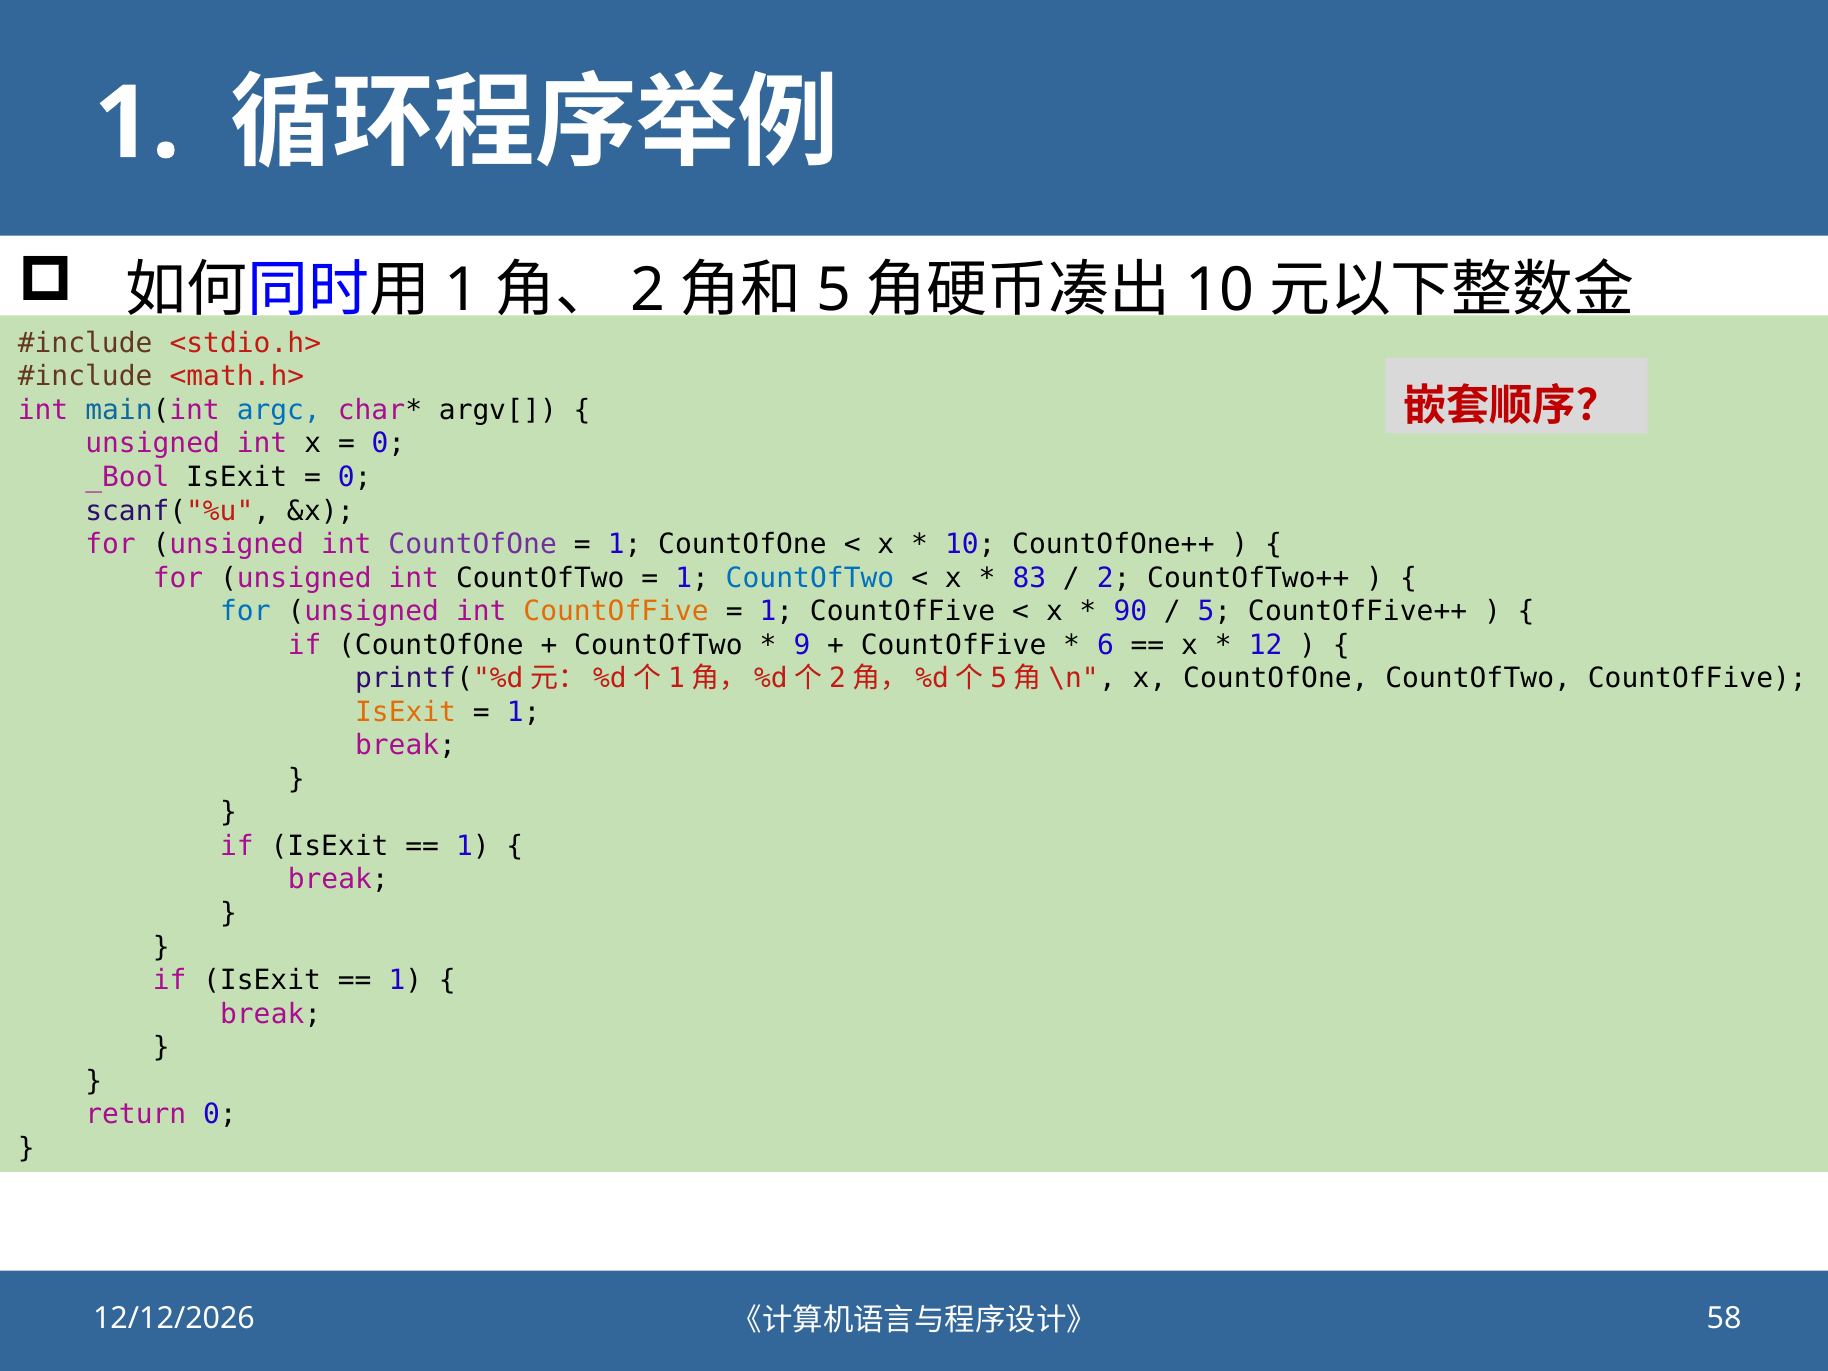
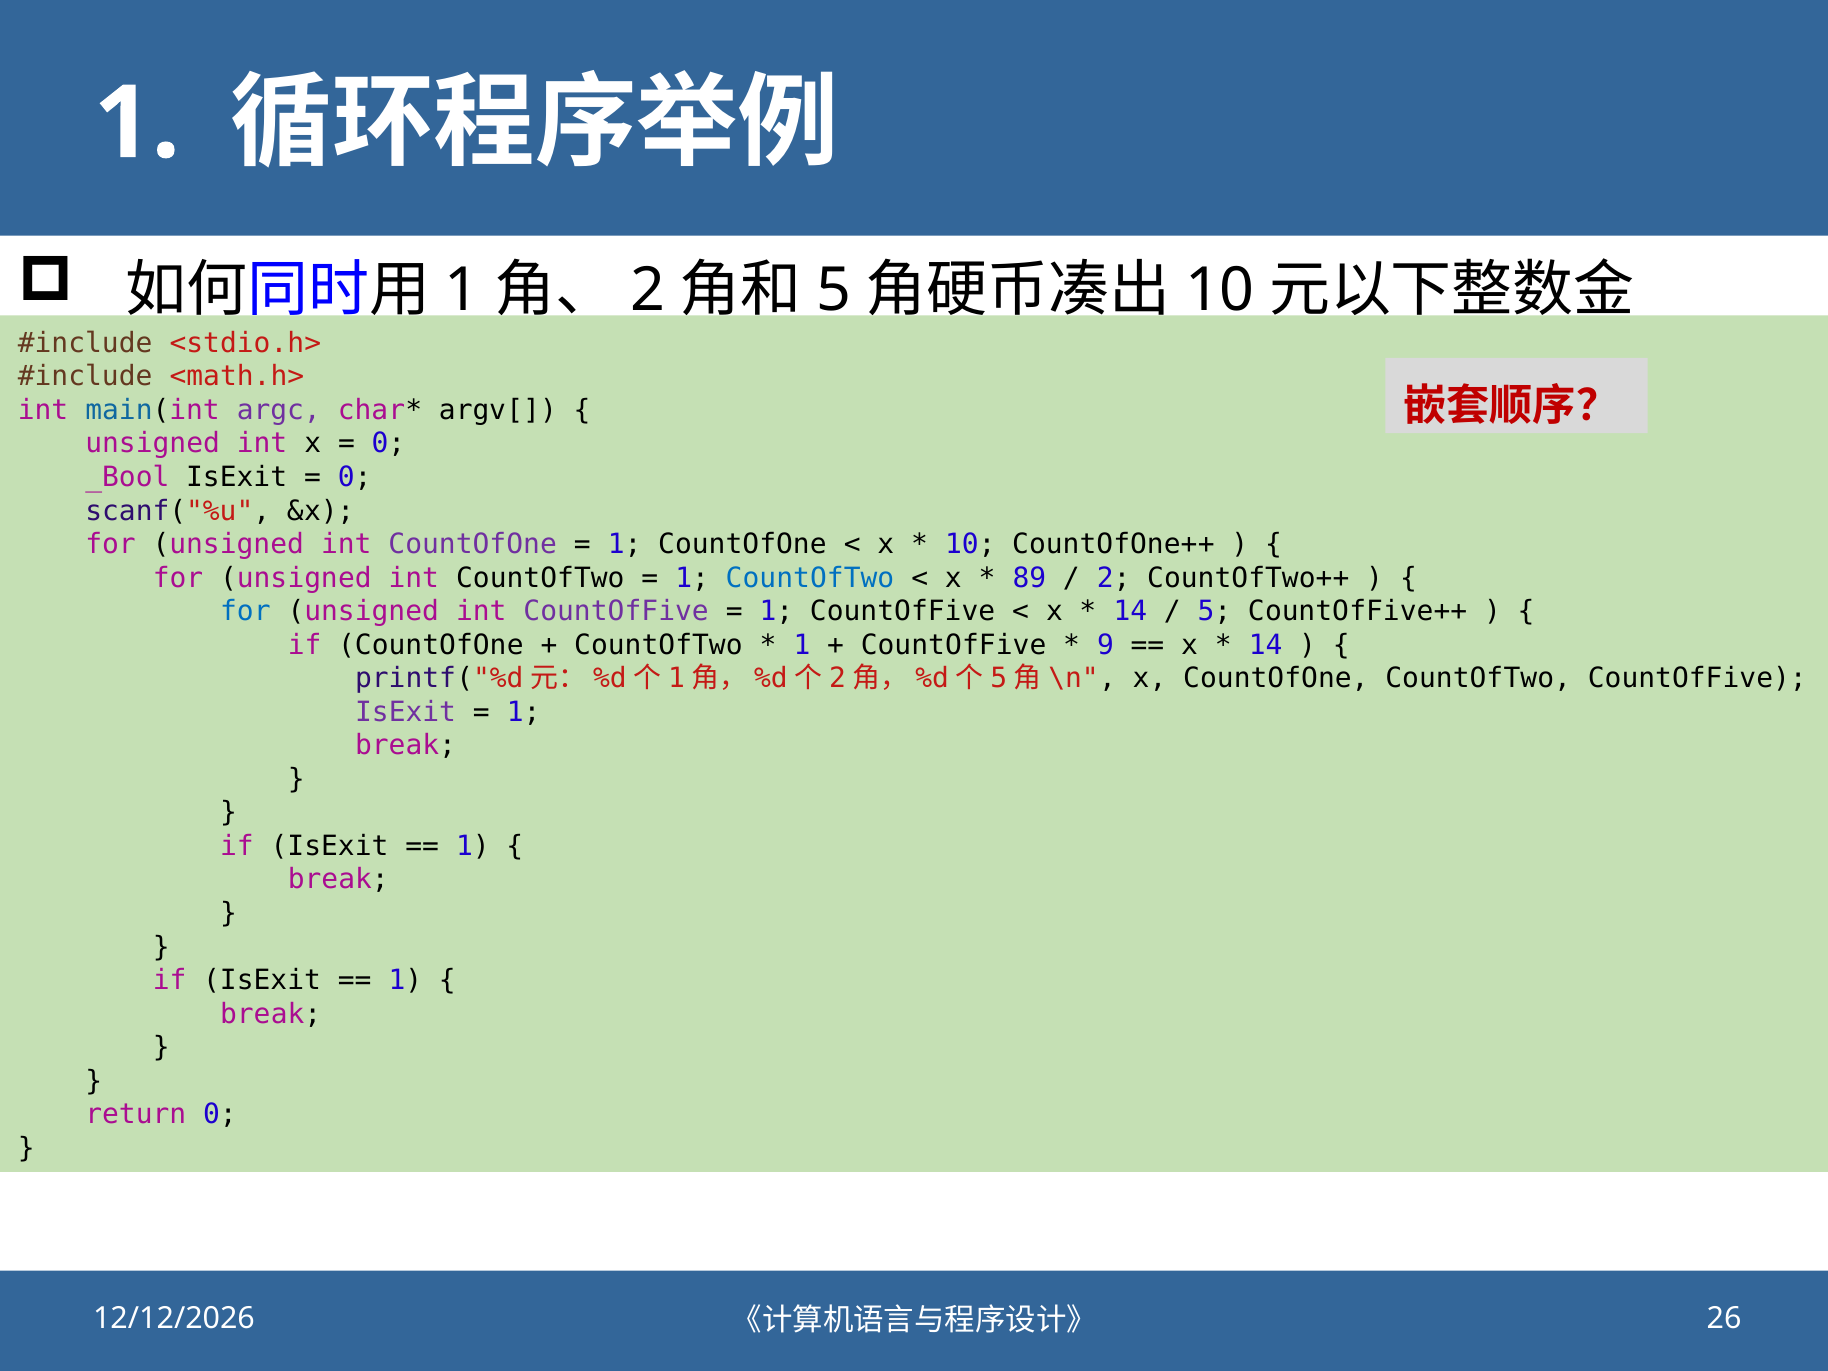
argc colour: blue -> purple (279, 410)
83: 83 -> 89 (1029, 578)
CountOfFive colour: orange -> purple (616, 611)
90: 90 -> 14 (1130, 611)
9: 9 -> 1 (802, 645)
6: 6 -> 9 (1106, 645)
12: 12 -> 14 (1266, 645)
IsExit colour: orange -> purple (406, 712)
58: 58 -> 26 (1724, 1318)
